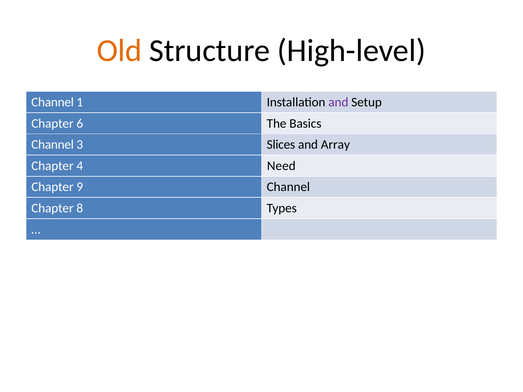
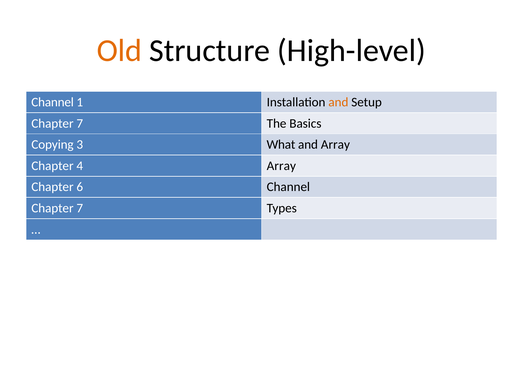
and colour: purple -> orange (338, 102)
6: 6 -> 7 (80, 123)
Channel: Channel -> Copying (53, 145)
Slices: Slices -> What (281, 145)
4 Need: Need -> Array (281, 166)
9: 9 -> 6 (80, 187)
8: 8 -> 7 (80, 208)
